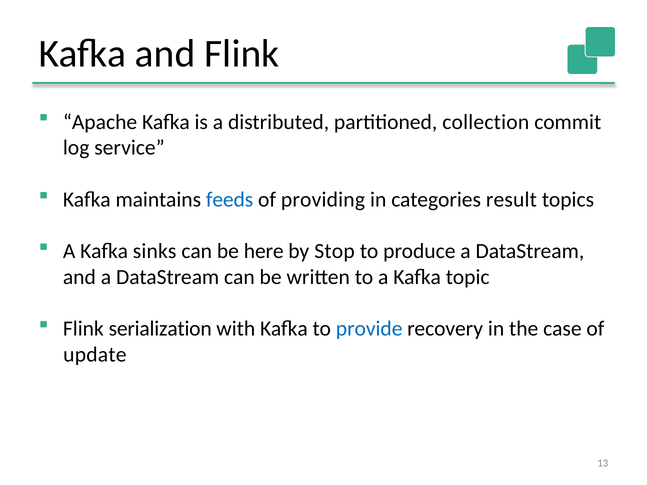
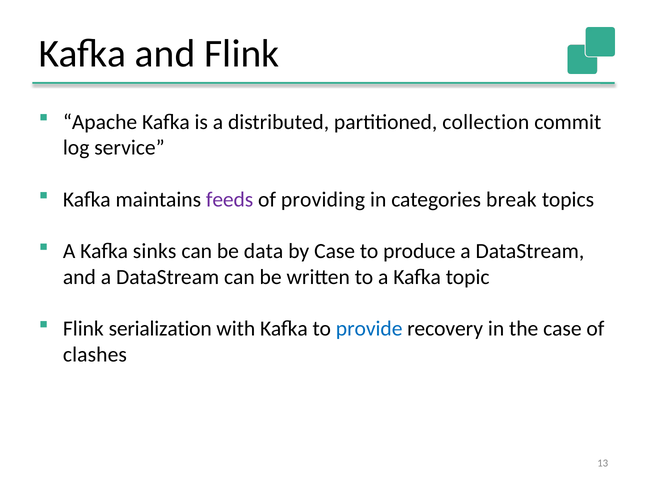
feeds colour: blue -> purple (230, 200)
result: result -> break (511, 200)
here: here -> data (264, 251)
by Stop: Stop -> Case (335, 251)
update: update -> clashes (95, 355)
